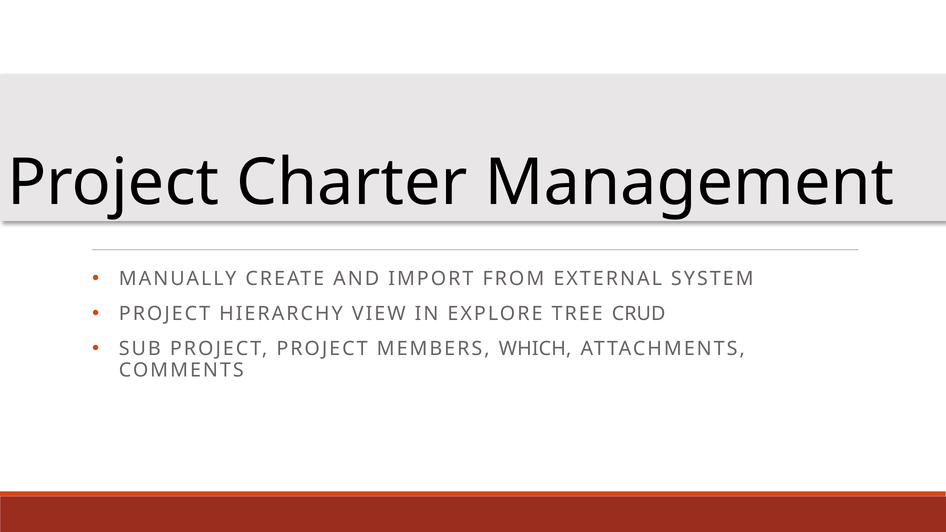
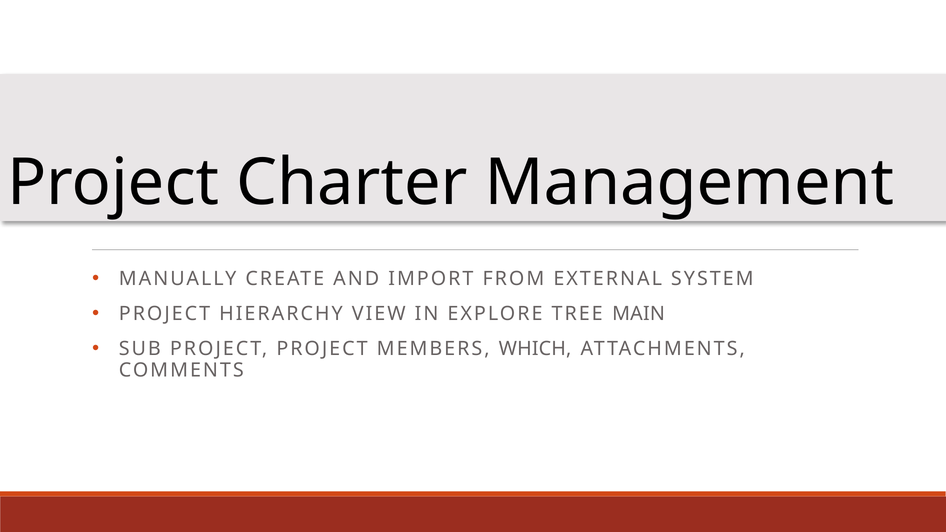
CRUD: CRUD -> MAIN (639, 314)
